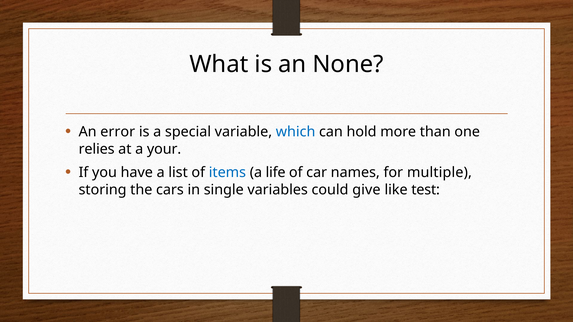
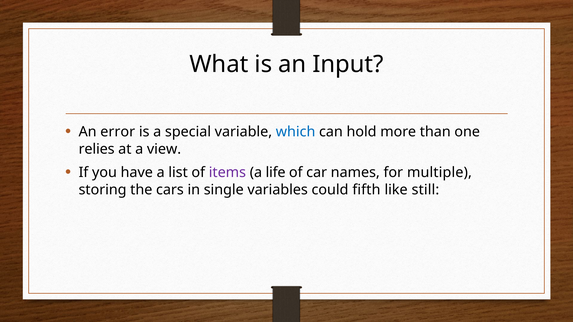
None: None -> Input (348, 64)
your: your -> view (164, 149)
items colour: blue -> purple (227, 173)
give: give -> fifth (366, 190)
test: test -> still (425, 190)
